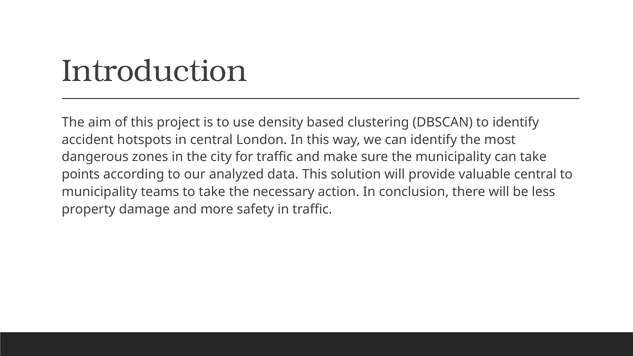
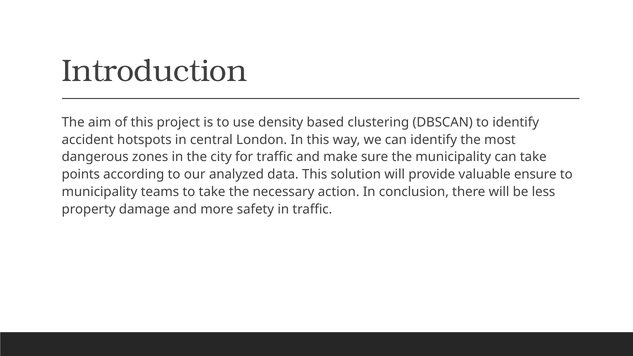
valuable central: central -> ensure (535, 175)
